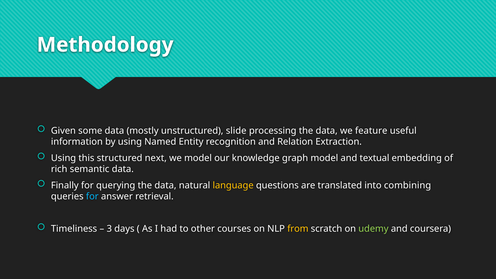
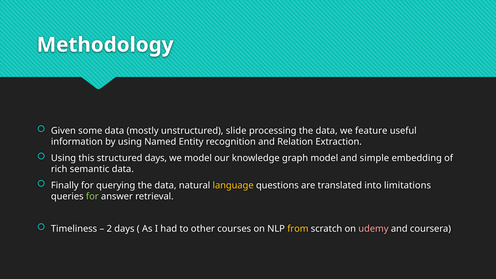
structured next: next -> days (156, 158)
textual: textual -> simple (374, 158)
combining: combining -> limitations (407, 185)
for colour: light blue -> light green (92, 196)
3: 3 -> 2 (109, 229)
udemy colour: light green -> pink (373, 229)
